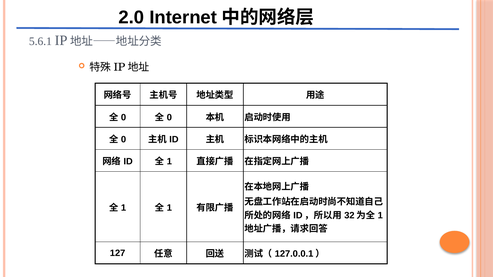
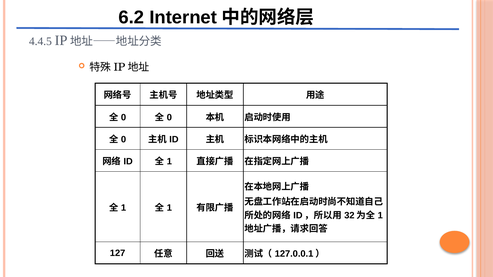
2.0: 2.0 -> 6.2 (131, 18)
5.6.1: 5.6.1 -> 4.4.5 (40, 41)
